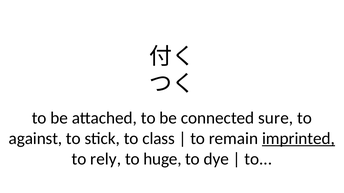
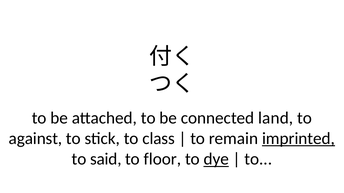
sure: sure -> land (276, 118)
rely: rely -> said (106, 159)
huge: huge -> floor (162, 159)
dye underline: none -> present (216, 159)
